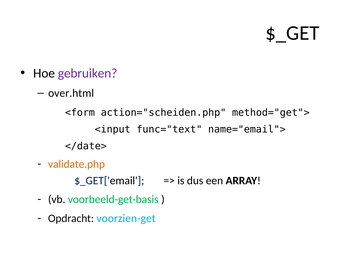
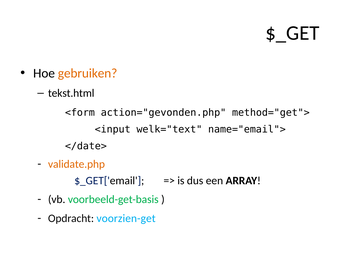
gebruiken colour: purple -> orange (88, 73)
over.html: over.html -> tekst.html (71, 93)
action="scheiden.php: action="scheiden.php -> action="gevonden.php (163, 113)
func="text: func="text -> welk="text (169, 129)
